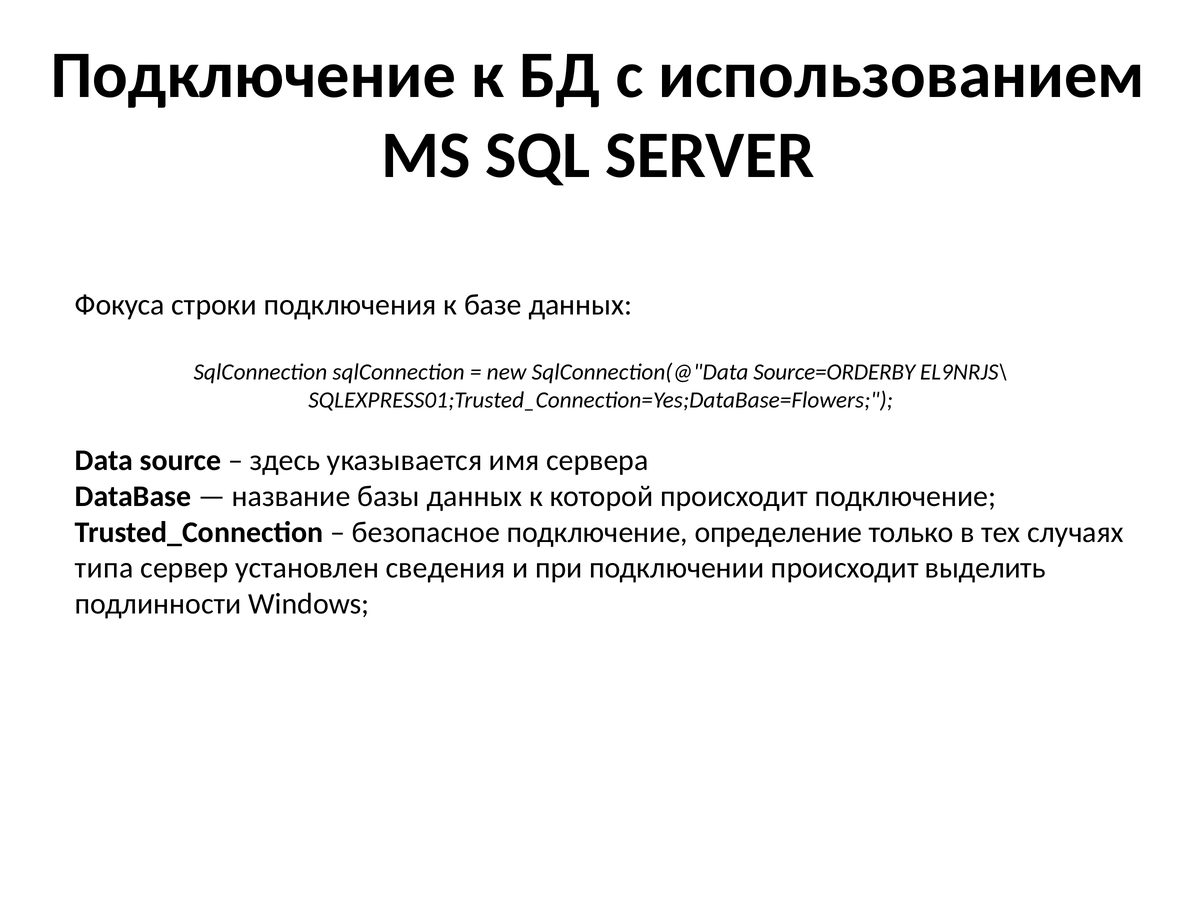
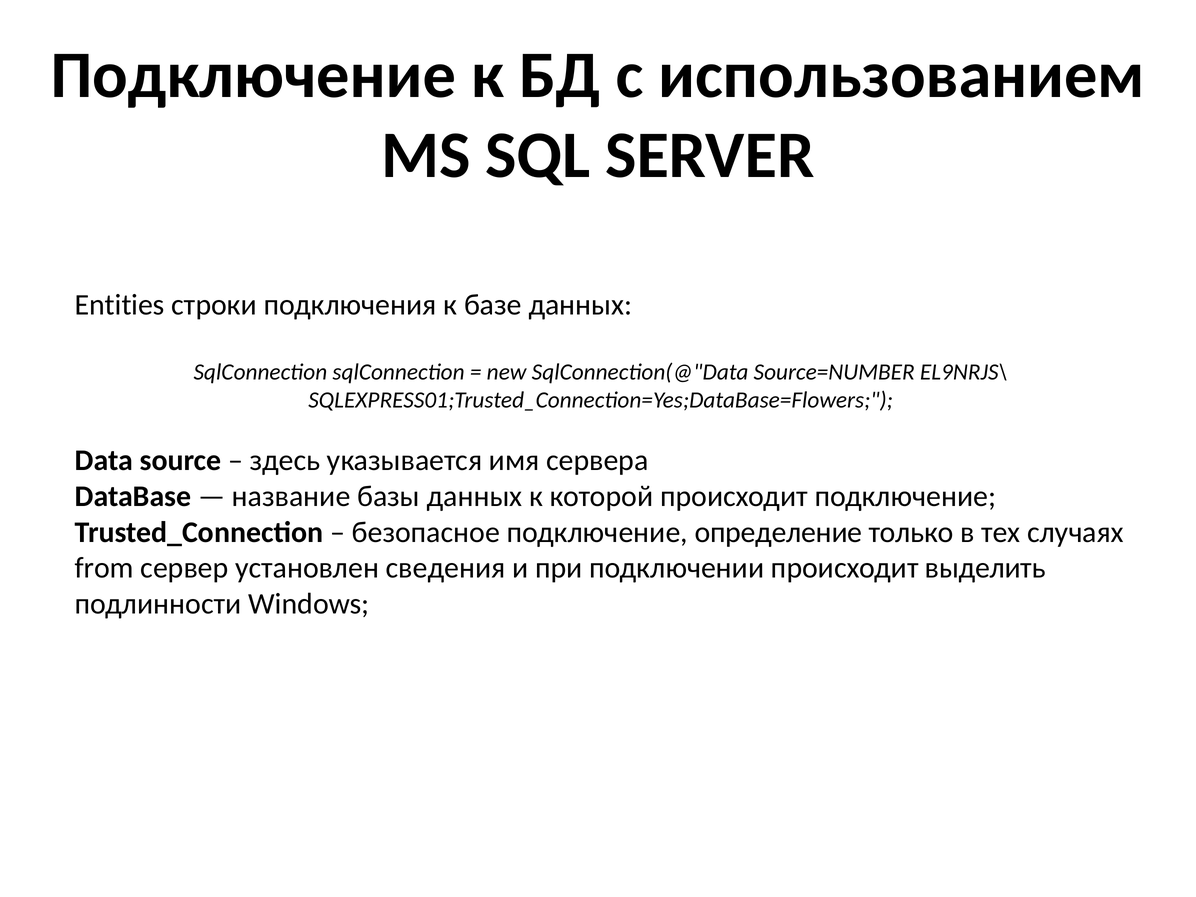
Фокуса: Фокуса -> Entities (120, 305)
Source=ORDERBY: Source=ORDERBY -> Source=NUMBER (834, 372)
типа: типа -> from (104, 568)
